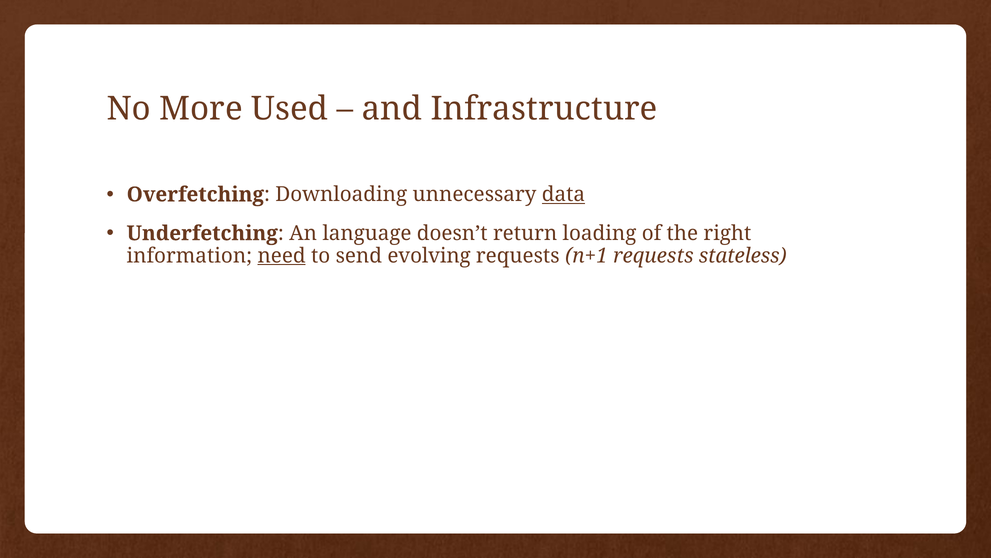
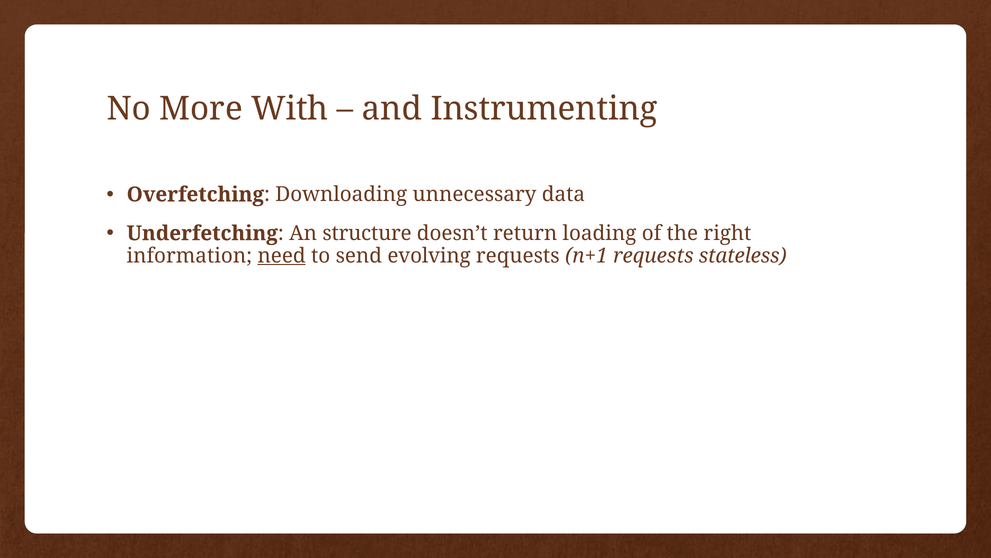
Used: Used -> With (290, 109)
Infrastructure: Infrastructure -> Instrumenting (544, 109)
data underline: present -> none (563, 194)
language: language -> structure (367, 233)
